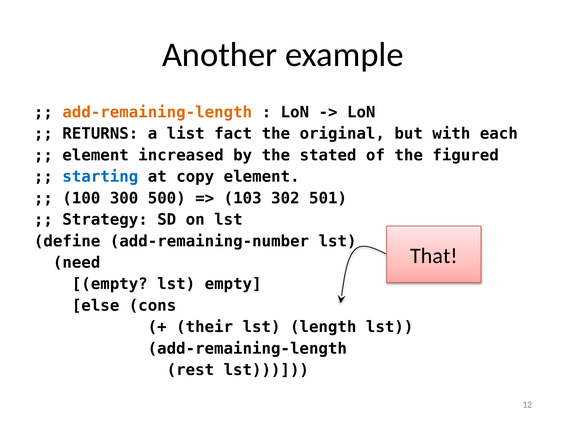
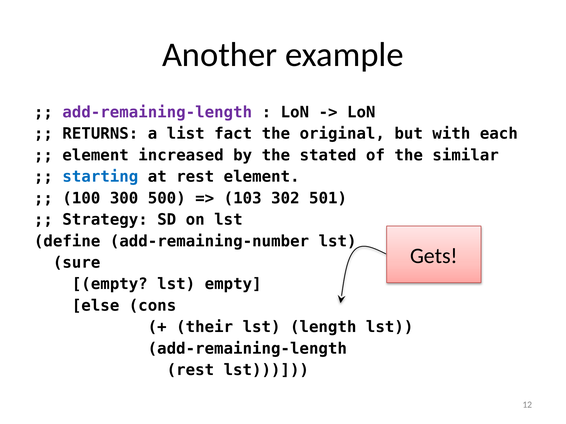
add-remaining-length colour: orange -> purple (157, 112)
figured: figured -> similar (466, 155)
at copy: copy -> rest (195, 177)
That: That -> Gets (434, 256)
need: need -> sure (77, 263)
